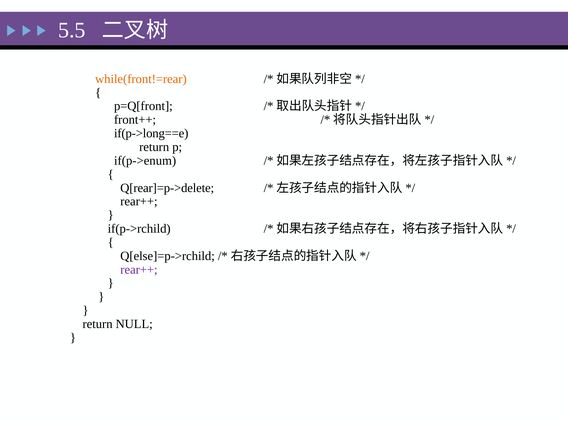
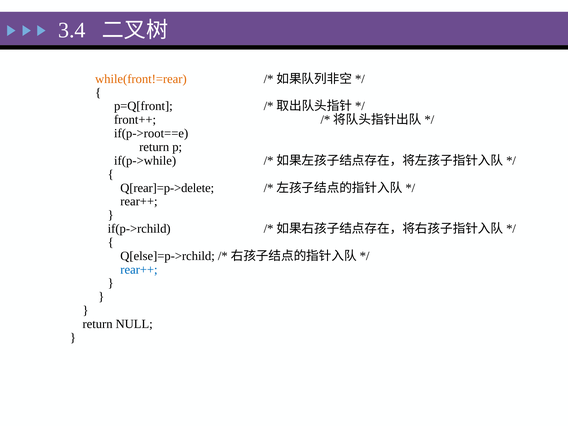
5.5: 5.5 -> 3.4 (72, 30)
if(p->long==e: if(p->long==e -> if(p->root==e (151, 133)
if(p->enum: if(p->enum -> if(p->while (145, 161)
rear++ colour: purple -> blue (139, 270)
